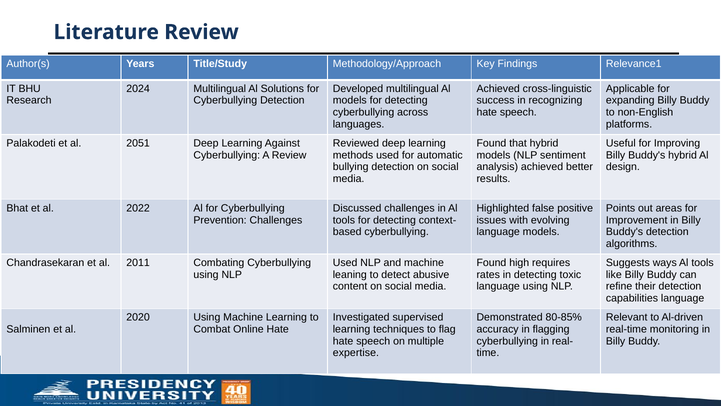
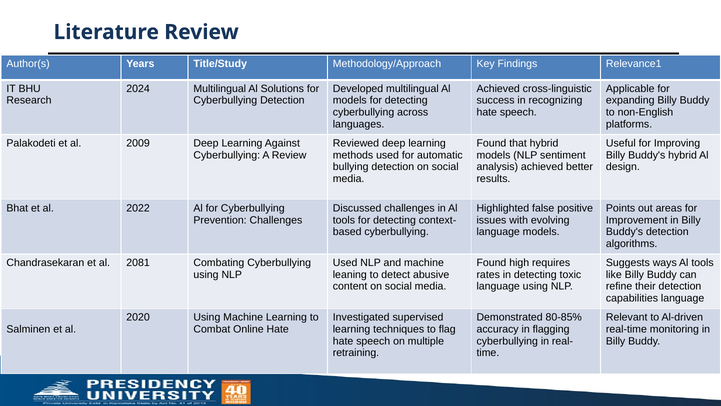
2051: 2051 -> 2009 (138, 143)
2011: 2011 -> 2081 (138, 263)
expertise: expertise -> retraining (356, 353)
